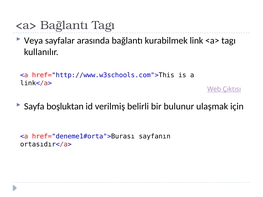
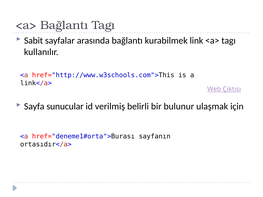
Veya: Veya -> Sabit (34, 41)
boşluktan: boşluktan -> sunucular (65, 106)
